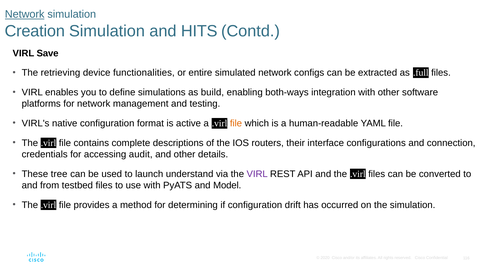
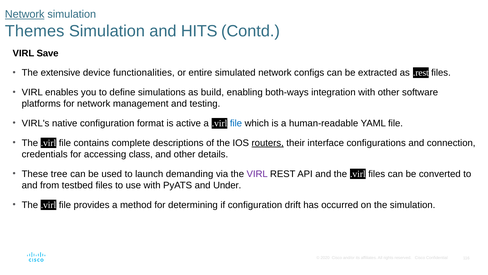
Creation: Creation -> Themes (35, 31)
retrieving: retrieving -> extensive (61, 73)
.full: .full -> .rest (421, 73)
file colour: orange -> blue (236, 123)
routers underline: none -> present (268, 143)
audit: audit -> class (141, 154)
understand: understand -> demanding (190, 174)
Model: Model -> Under (227, 185)
